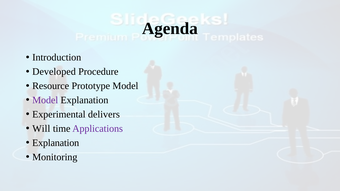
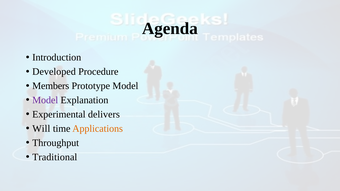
Resource: Resource -> Members (51, 86)
Applications colour: purple -> orange (98, 129)
Explanation: Explanation -> Throughput (56, 143)
Monitoring: Monitoring -> Traditional (55, 157)
